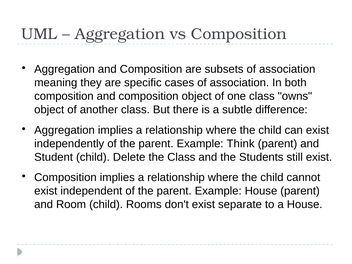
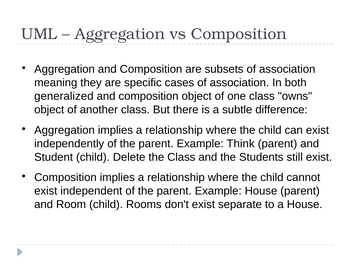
composition: composition -> generalized (64, 96)
